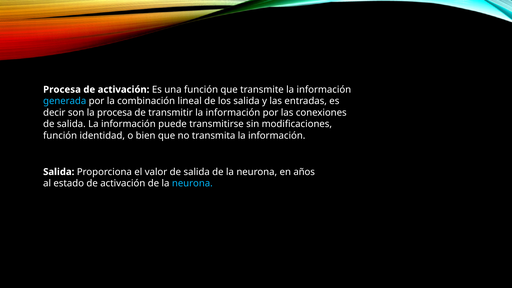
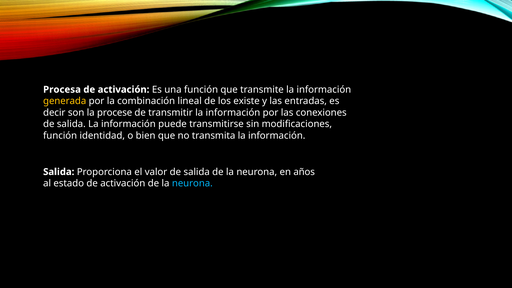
generada colour: light blue -> yellow (65, 101)
los salida: salida -> existe (247, 101)
la procesa: procesa -> procese (115, 113)
